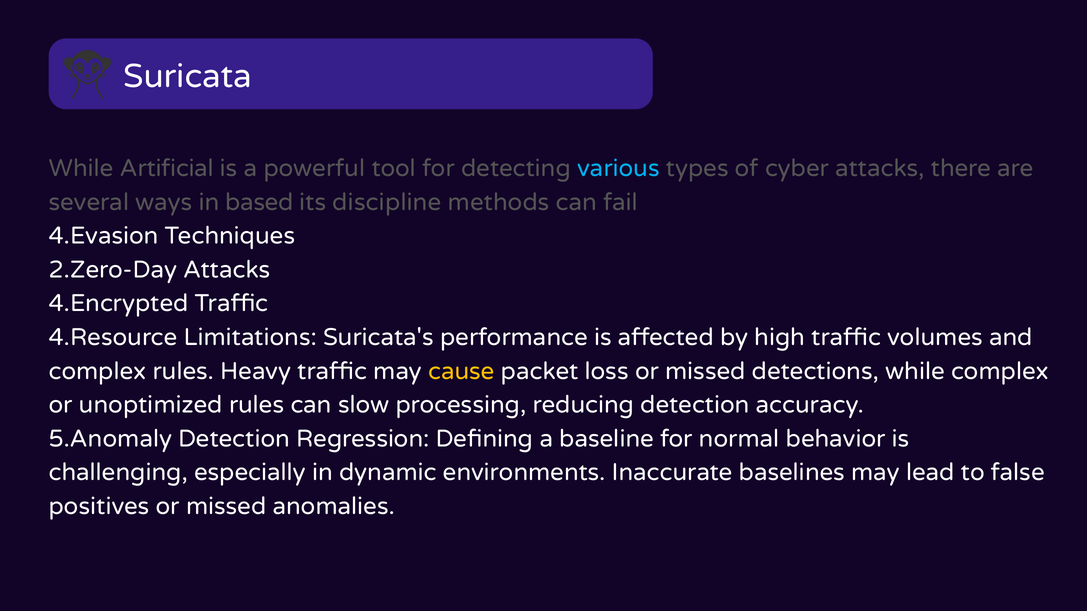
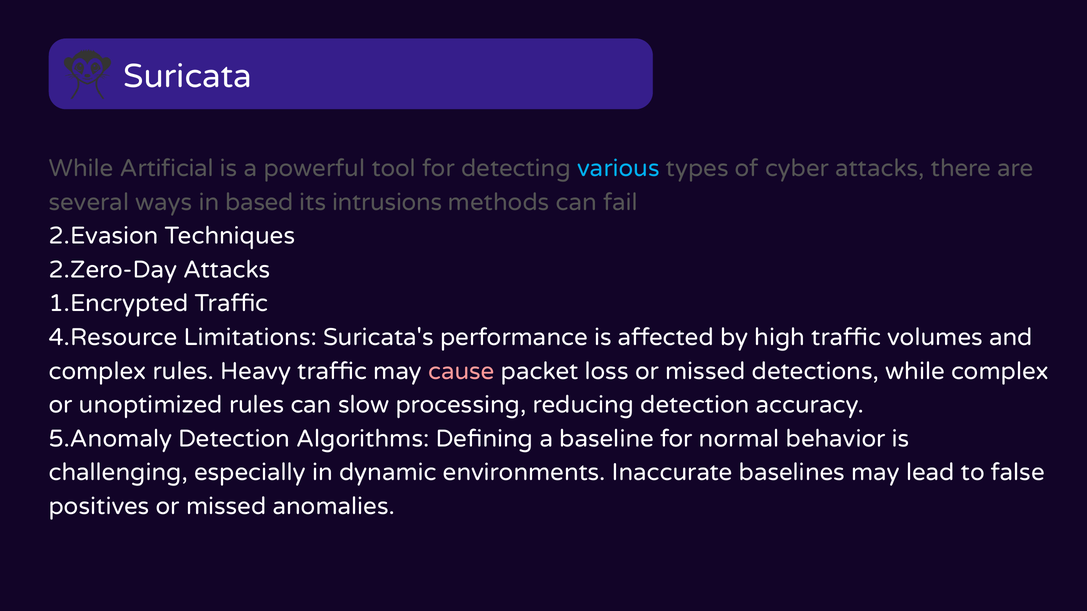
discipline: discipline -> intrusions (387, 202)
4.Evasion: 4.Evasion -> 2.Evasion (104, 236)
4.Encrypted: 4.Encrypted -> 1.Encrypted (119, 304)
cause colour: yellow -> pink (461, 371)
Regression: Regression -> Algorithms (363, 439)
